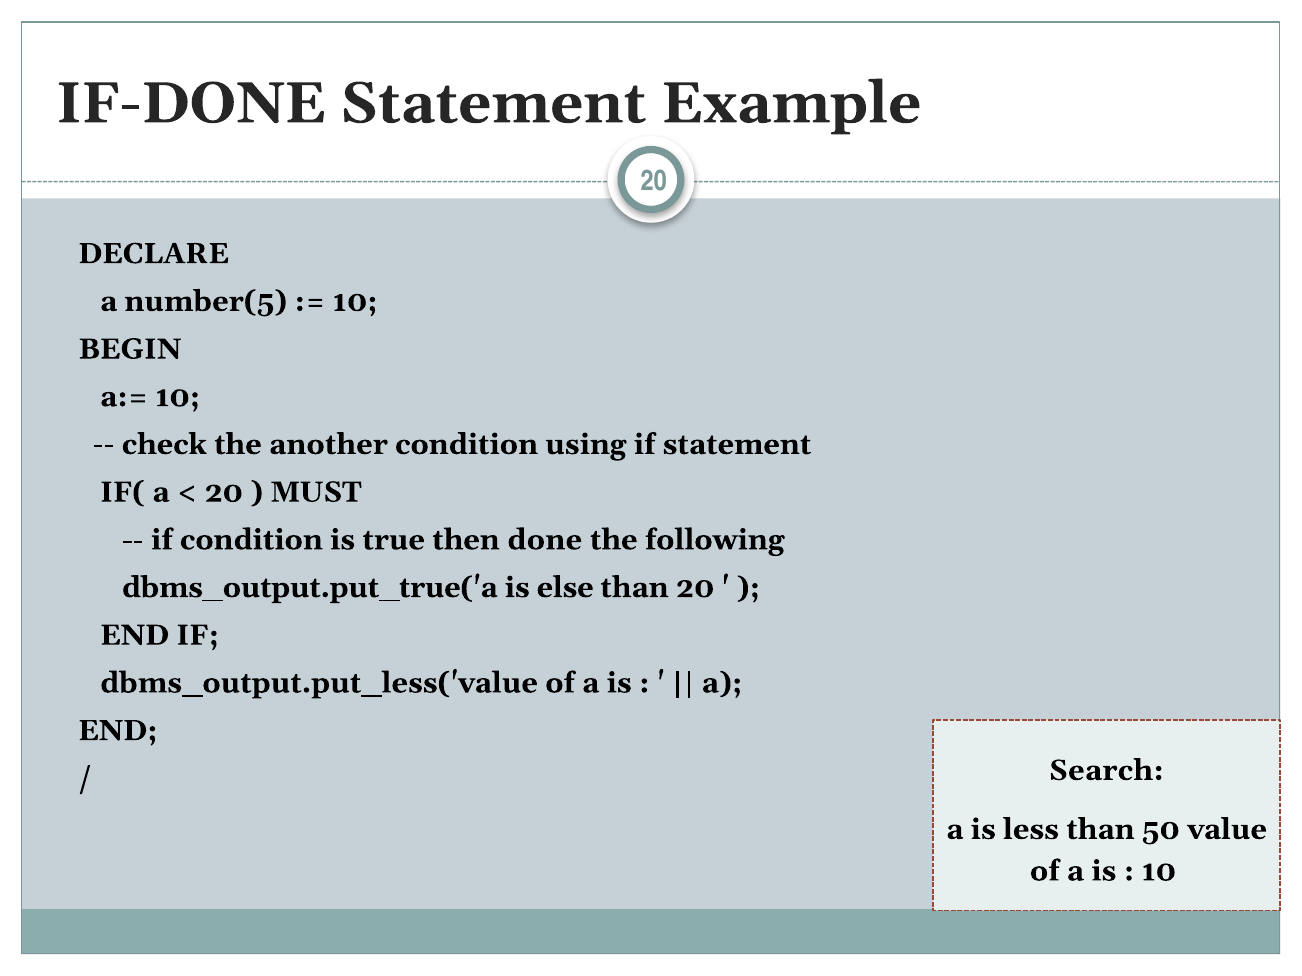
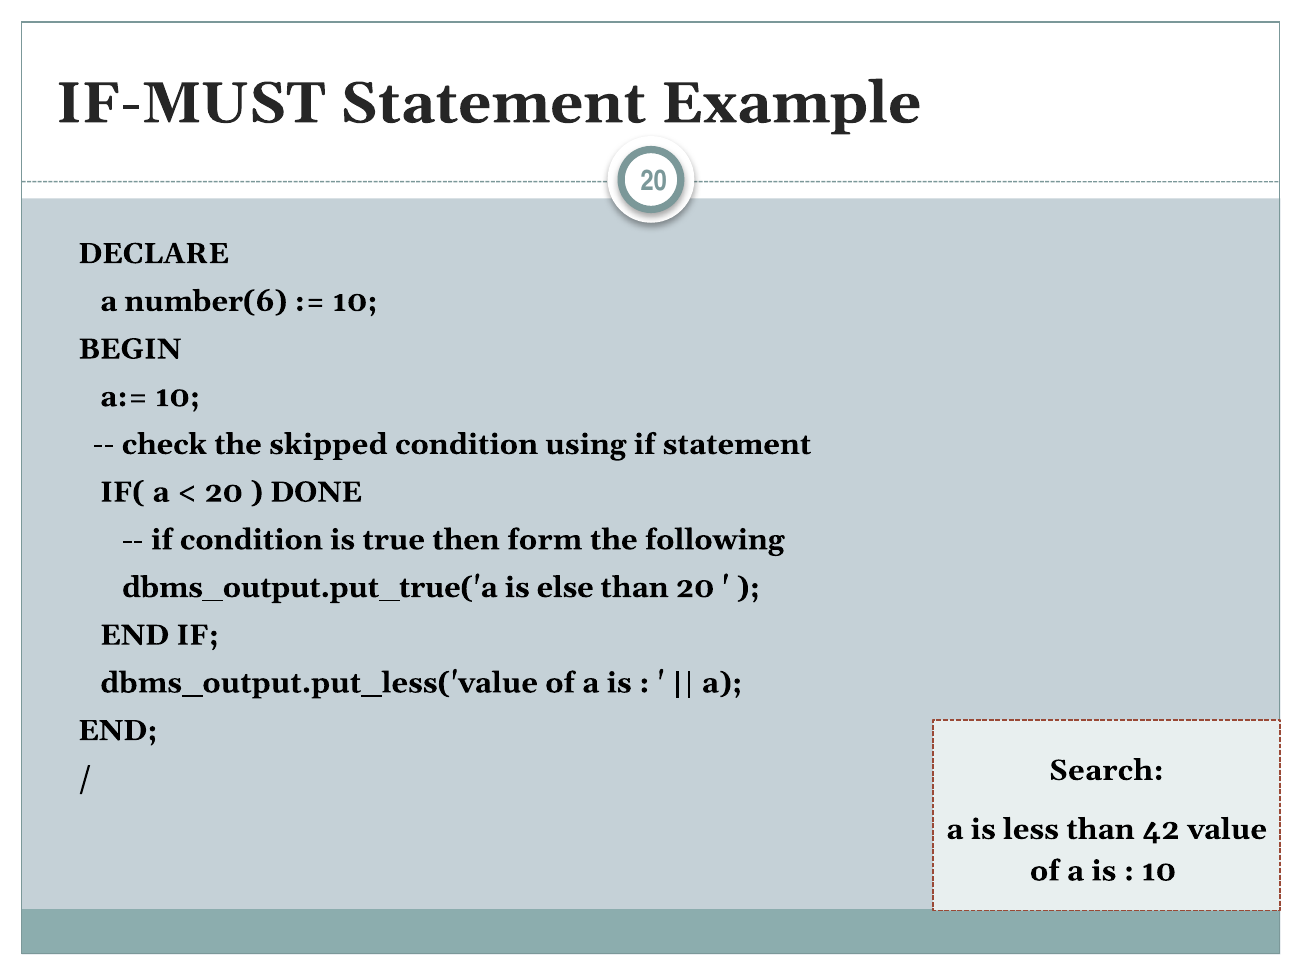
IF-DONE: IF-DONE -> IF-MUST (191, 103)
number(5: number(5 -> number(6 (206, 301)
another: another -> skipped (328, 445)
MUST: MUST -> DONE (316, 492)
done: done -> form (545, 540)
50: 50 -> 42 (1161, 830)
